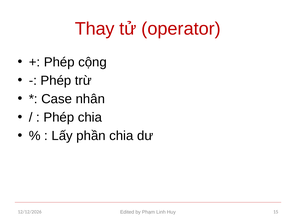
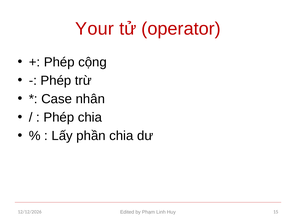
Thay: Thay -> Your (95, 29)
